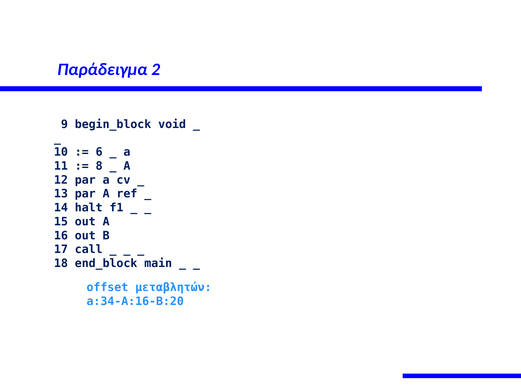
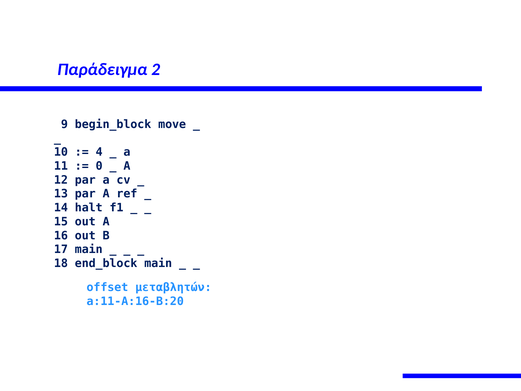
void: void -> move (172, 124)
6: 6 -> 4 (99, 152)
8: 8 -> 0 (99, 166)
17 call: call -> main (89, 249)
a:34-A:16-B:20: a:34-A:16-B:20 -> a:11-A:16-B:20 (135, 301)
